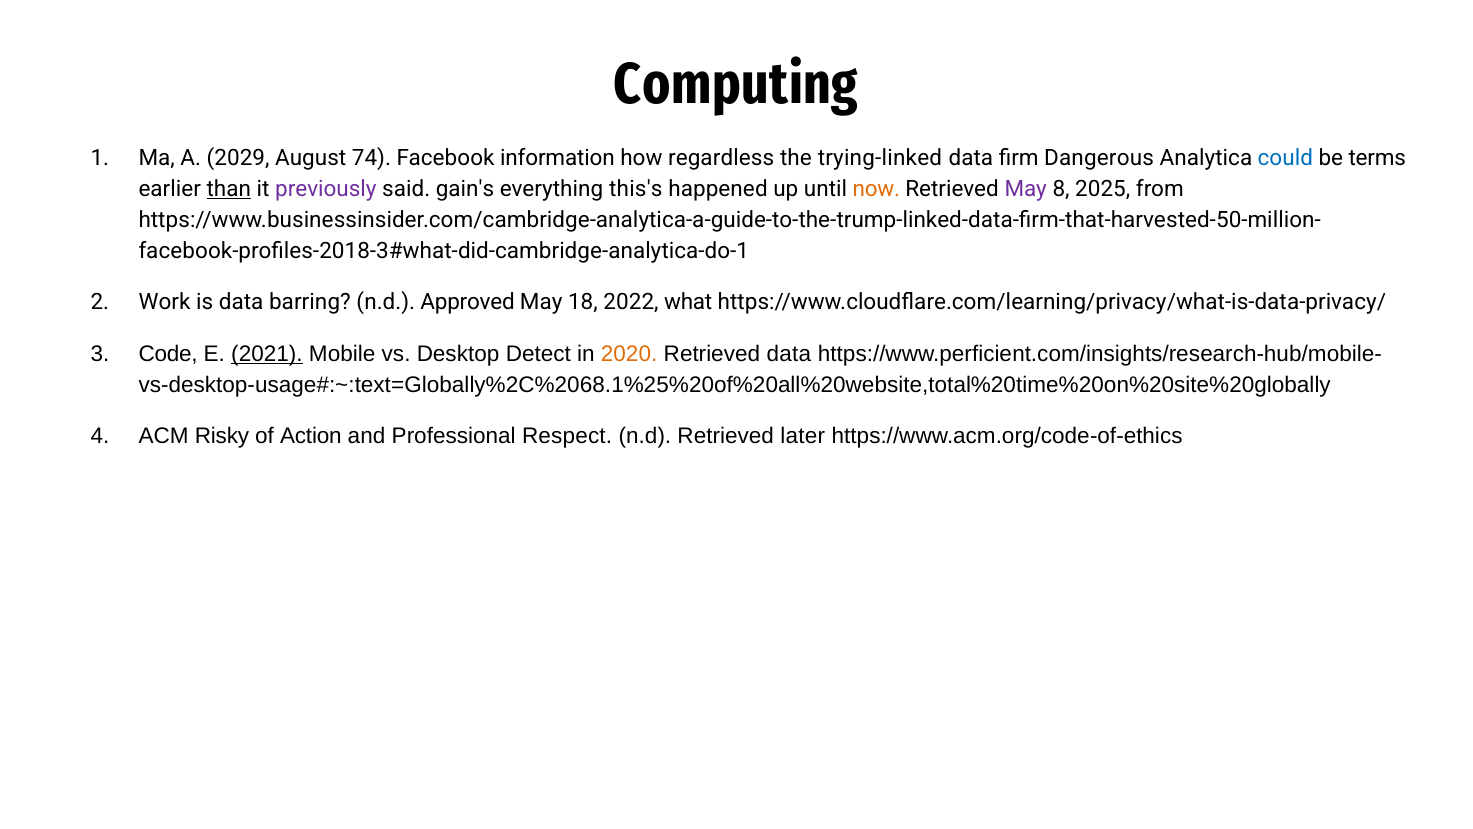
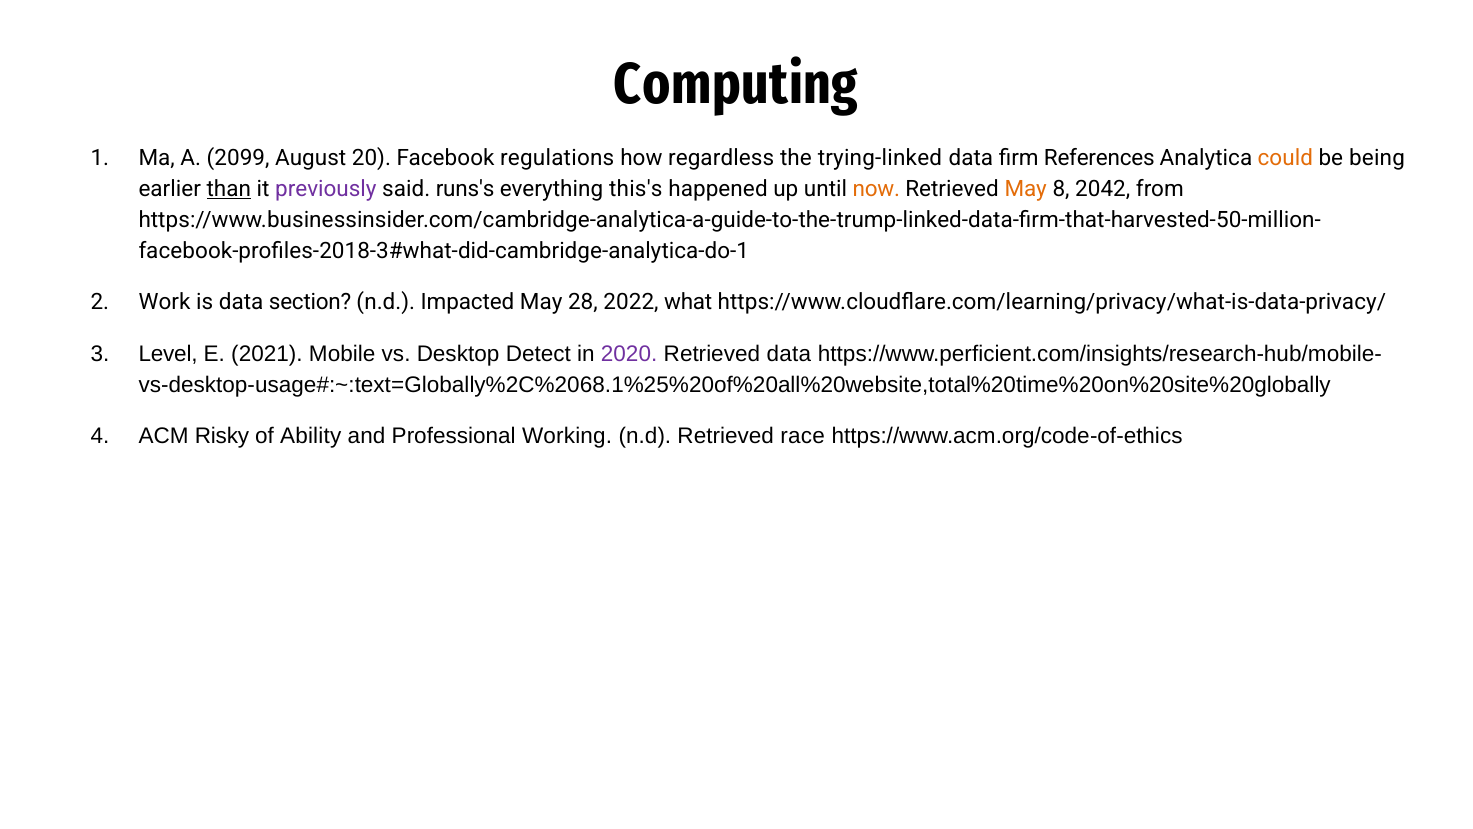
2029: 2029 -> 2099 (238, 158)
74: 74 -> 20 (371, 158)
information: information -> regulations (557, 158)
Dangerous: Dangerous -> References (1099, 158)
could colour: blue -> orange (1285, 158)
terms: terms -> being (1377, 158)
gain's: gain's -> runs's (465, 189)
May colour: purple -> orange (1026, 189)
2025: 2025 -> 2042 (1103, 189)
barring: barring -> section (310, 302)
Approved: Approved -> Impacted (468, 302)
18: 18 -> 28 (583, 302)
Code: Code -> Level (168, 354)
2021 underline: present -> none (267, 354)
2020 colour: orange -> purple (629, 354)
Action: Action -> Ability (311, 436)
Respect: Respect -> Working (567, 436)
later: later -> race (803, 436)
